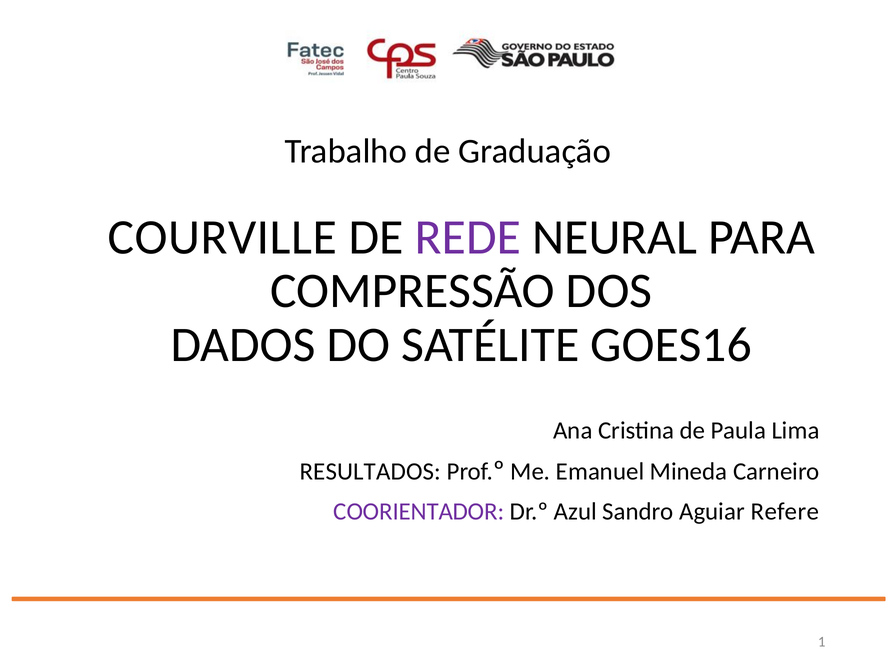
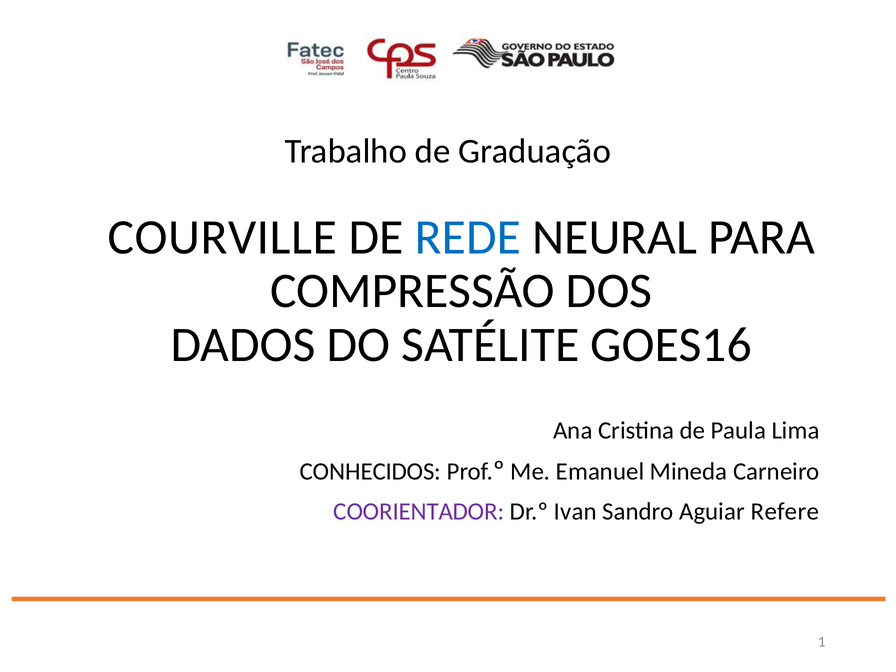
REDE colour: purple -> blue (468, 237)
RESULTADOS: RESULTADOS -> CONHECIDOS (370, 472)
Azul: Azul -> Ivan (575, 512)
